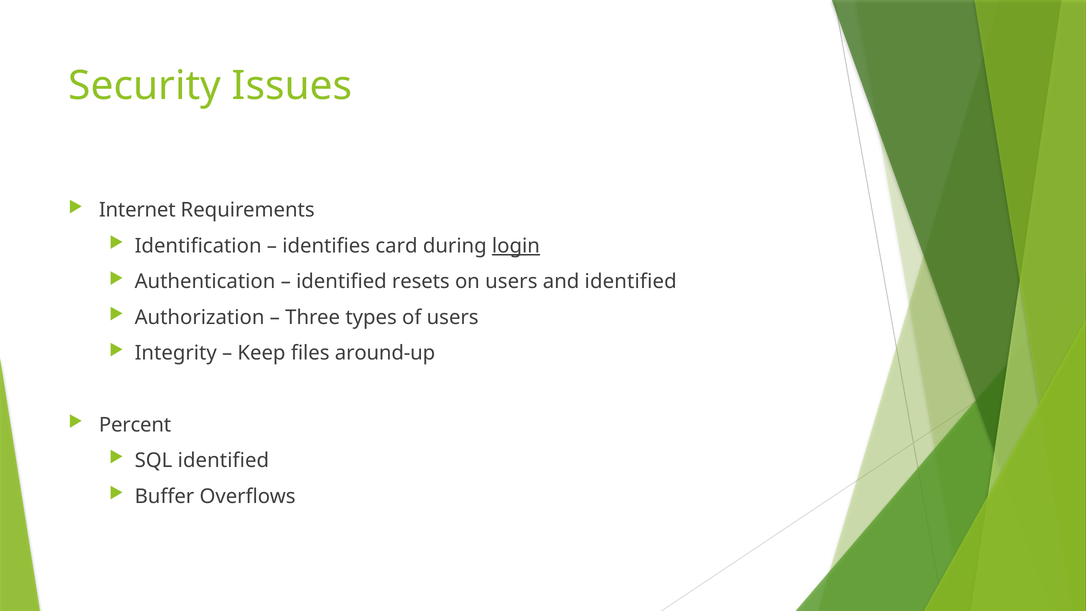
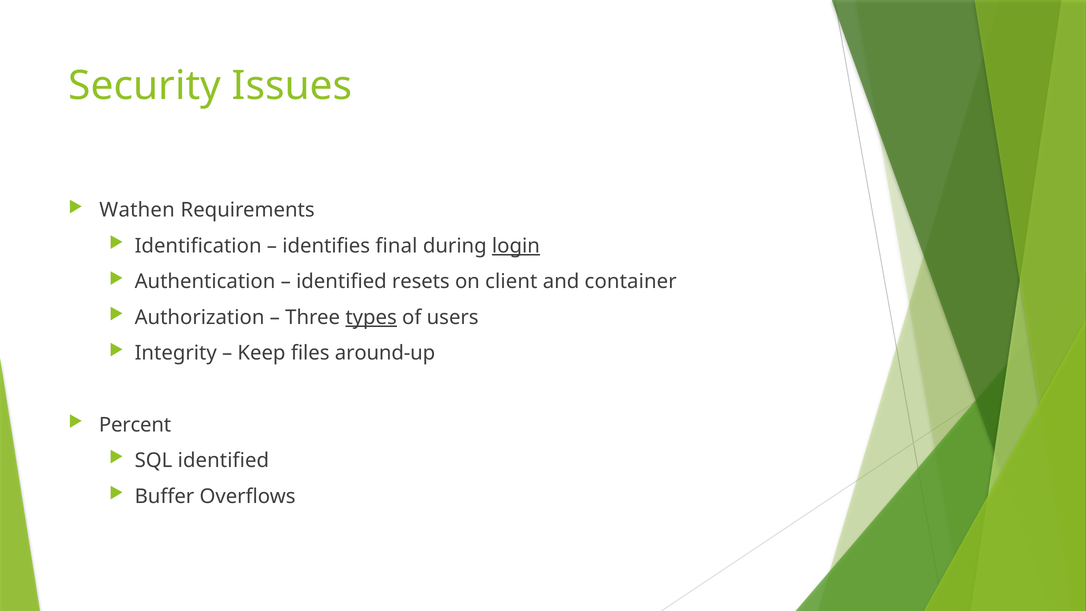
Internet: Internet -> Wathen (137, 210)
card: card -> final (396, 246)
on users: users -> client (511, 282)
and identified: identified -> container (631, 282)
types underline: none -> present (371, 317)
